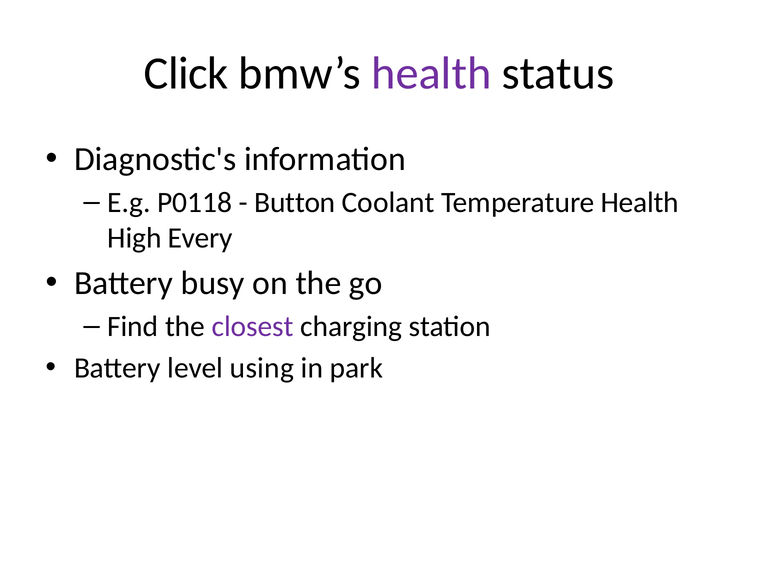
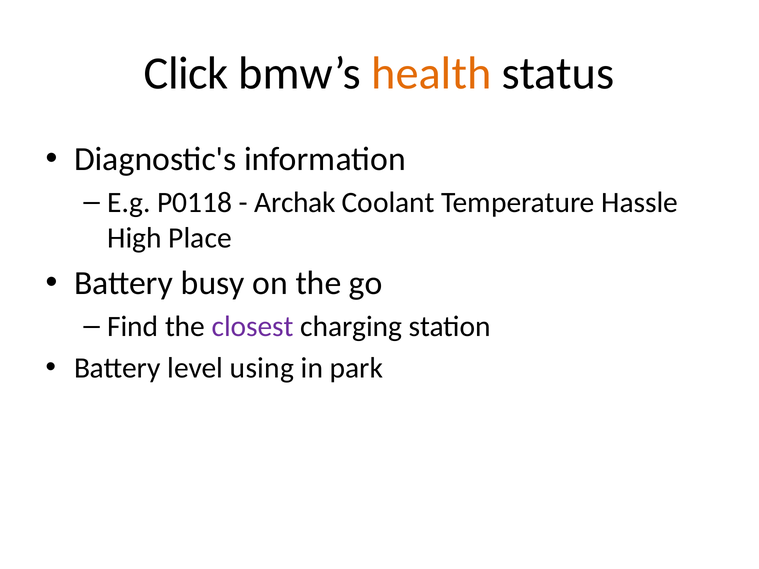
health colour: purple -> orange (431, 73)
Button: Button -> Archak (295, 203)
Temperature Health: Health -> Hassle (640, 203)
Every: Every -> Place (200, 238)
